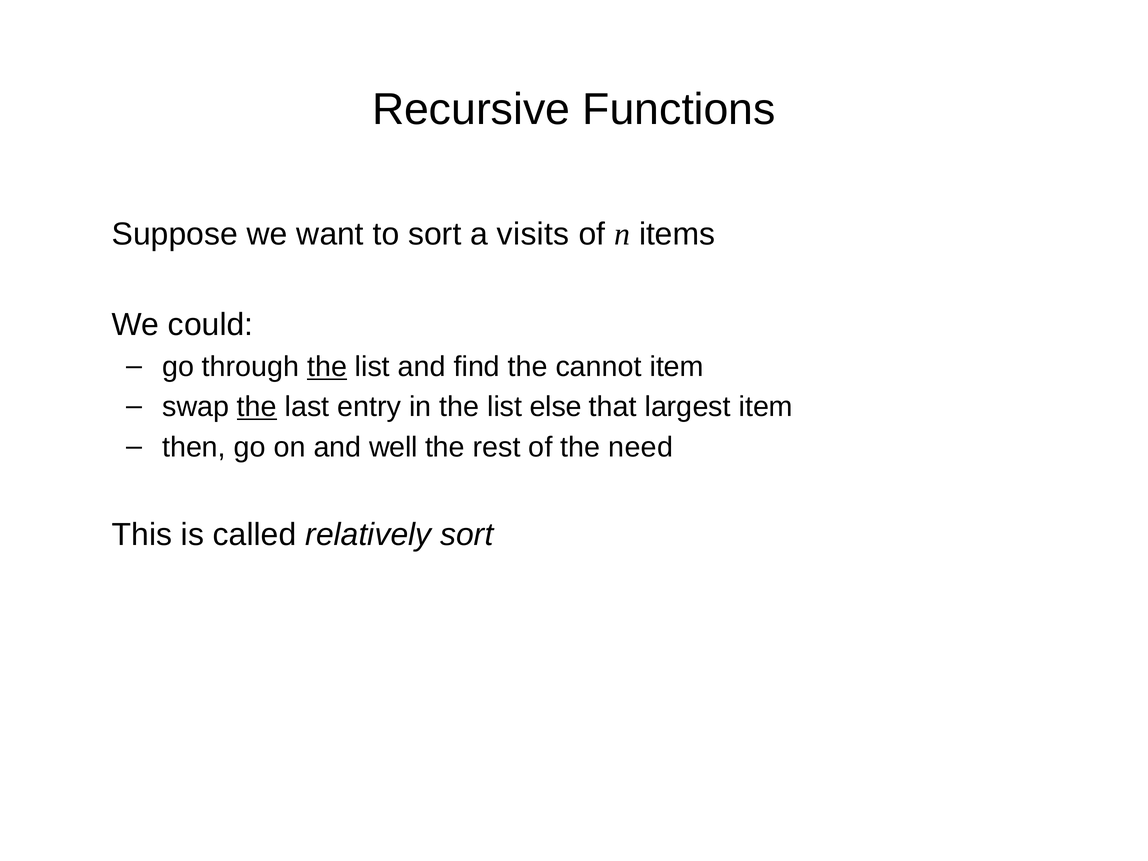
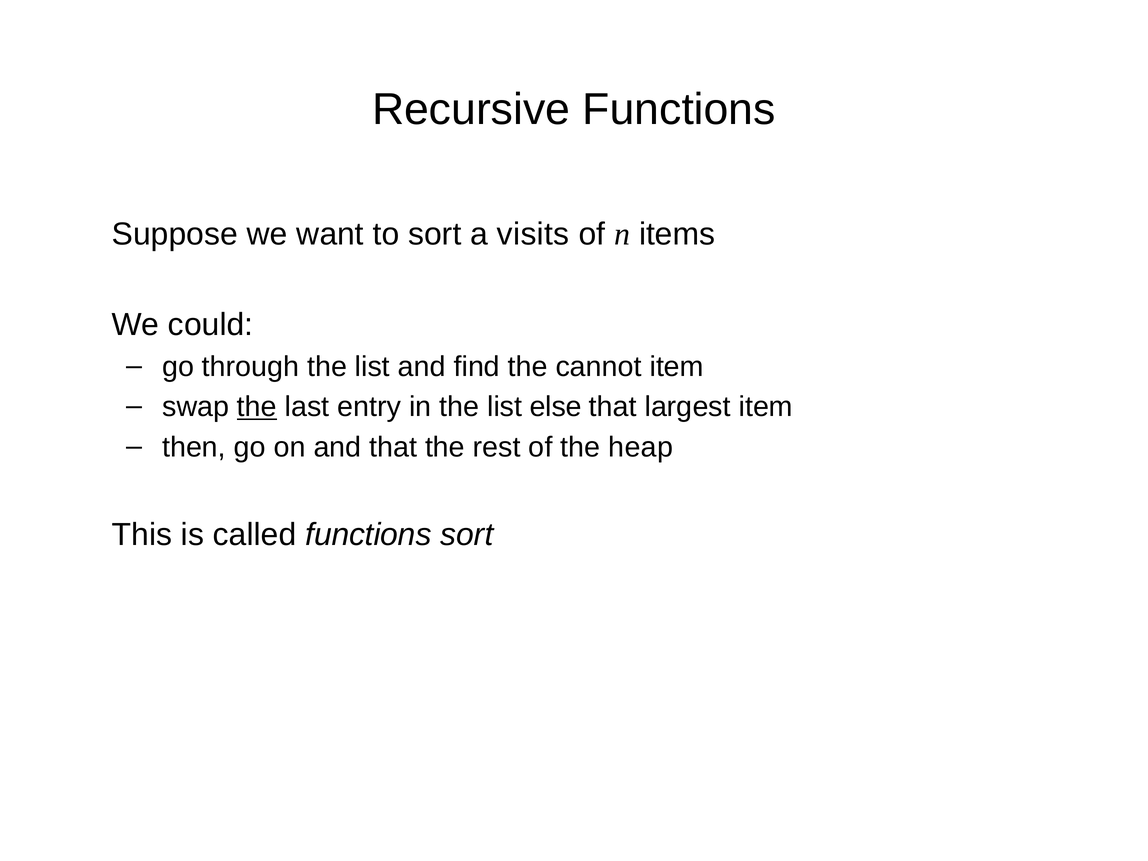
the underline: present -> none (327, 367)
and well: well -> that (393, 447)
need: need -> heap (641, 447)
called relatively: relatively -> functions (368, 535)
